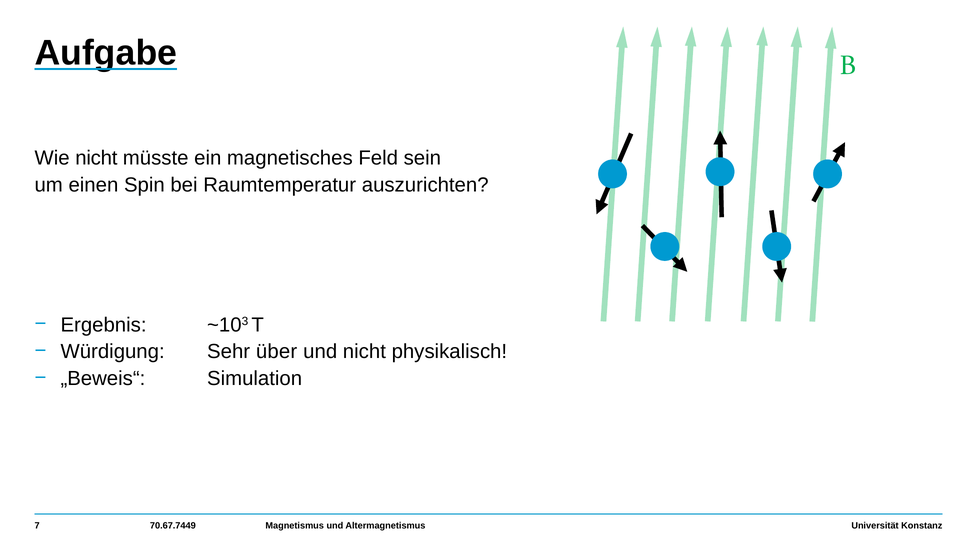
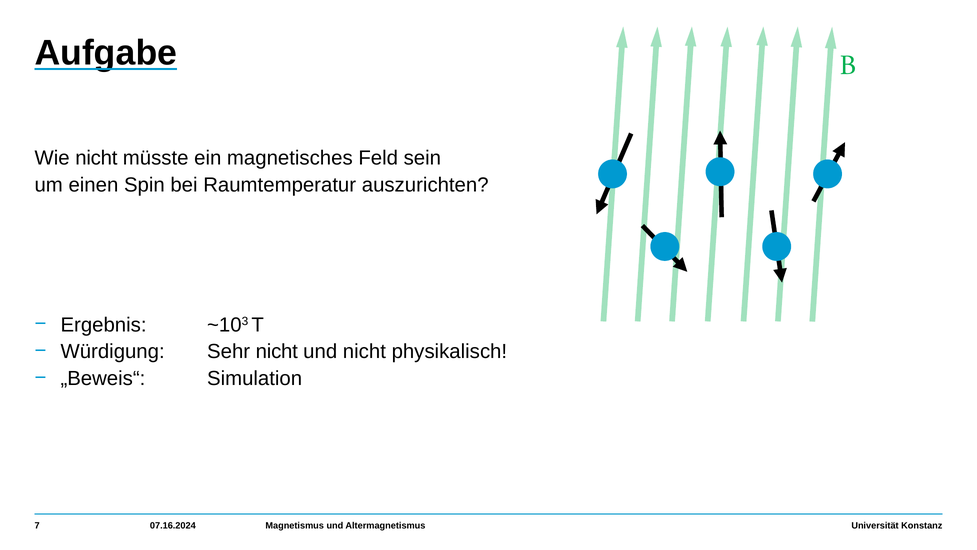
Sehr über: über -> nicht (277, 351)
70.67.7449: 70.67.7449 -> 07.16.2024 (173, 525)
